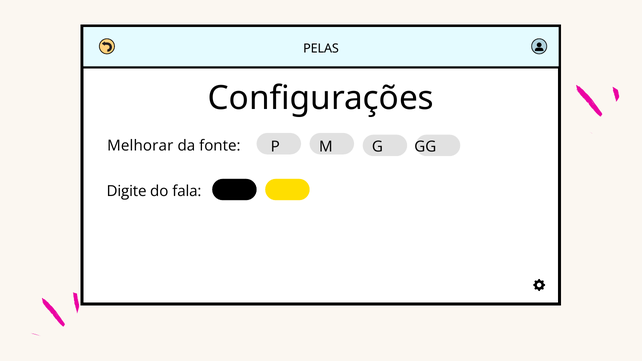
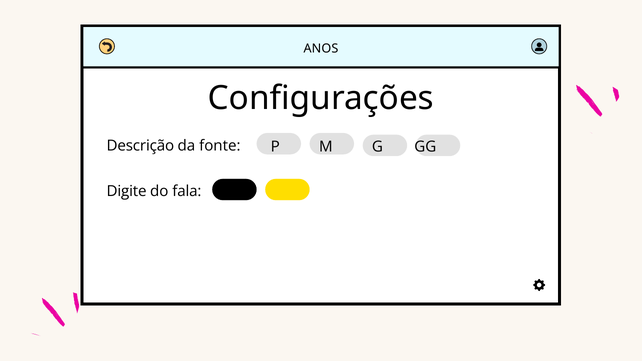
PELAS: PELAS -> ANOS (321, 48)
Melhorar: Melhorar -> Descrição (140, 146)
